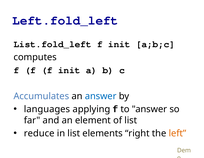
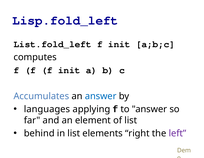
Left.fold_left: Left.fold_left -> Lisp.fold_left (65, 20)
reduce: reduce -> behind (39, 133)
left colour: orange -> purple (178, 133)
